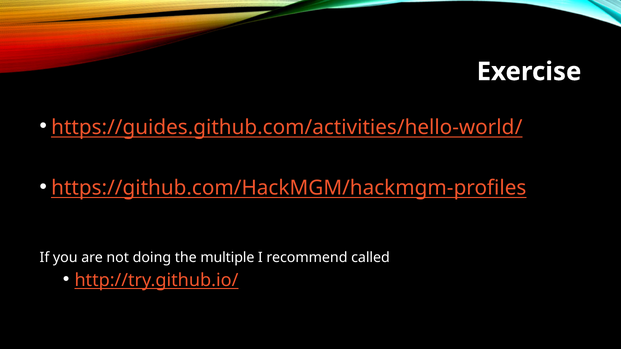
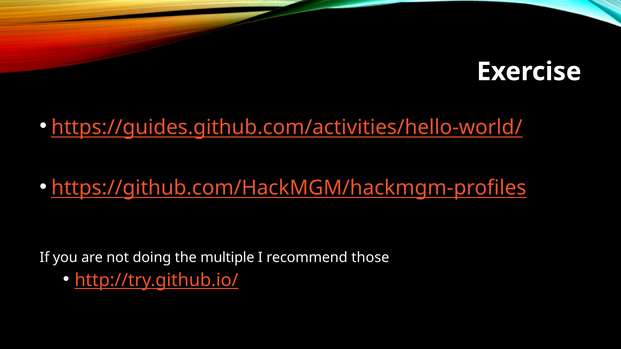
called: called -> those (370, 258)
